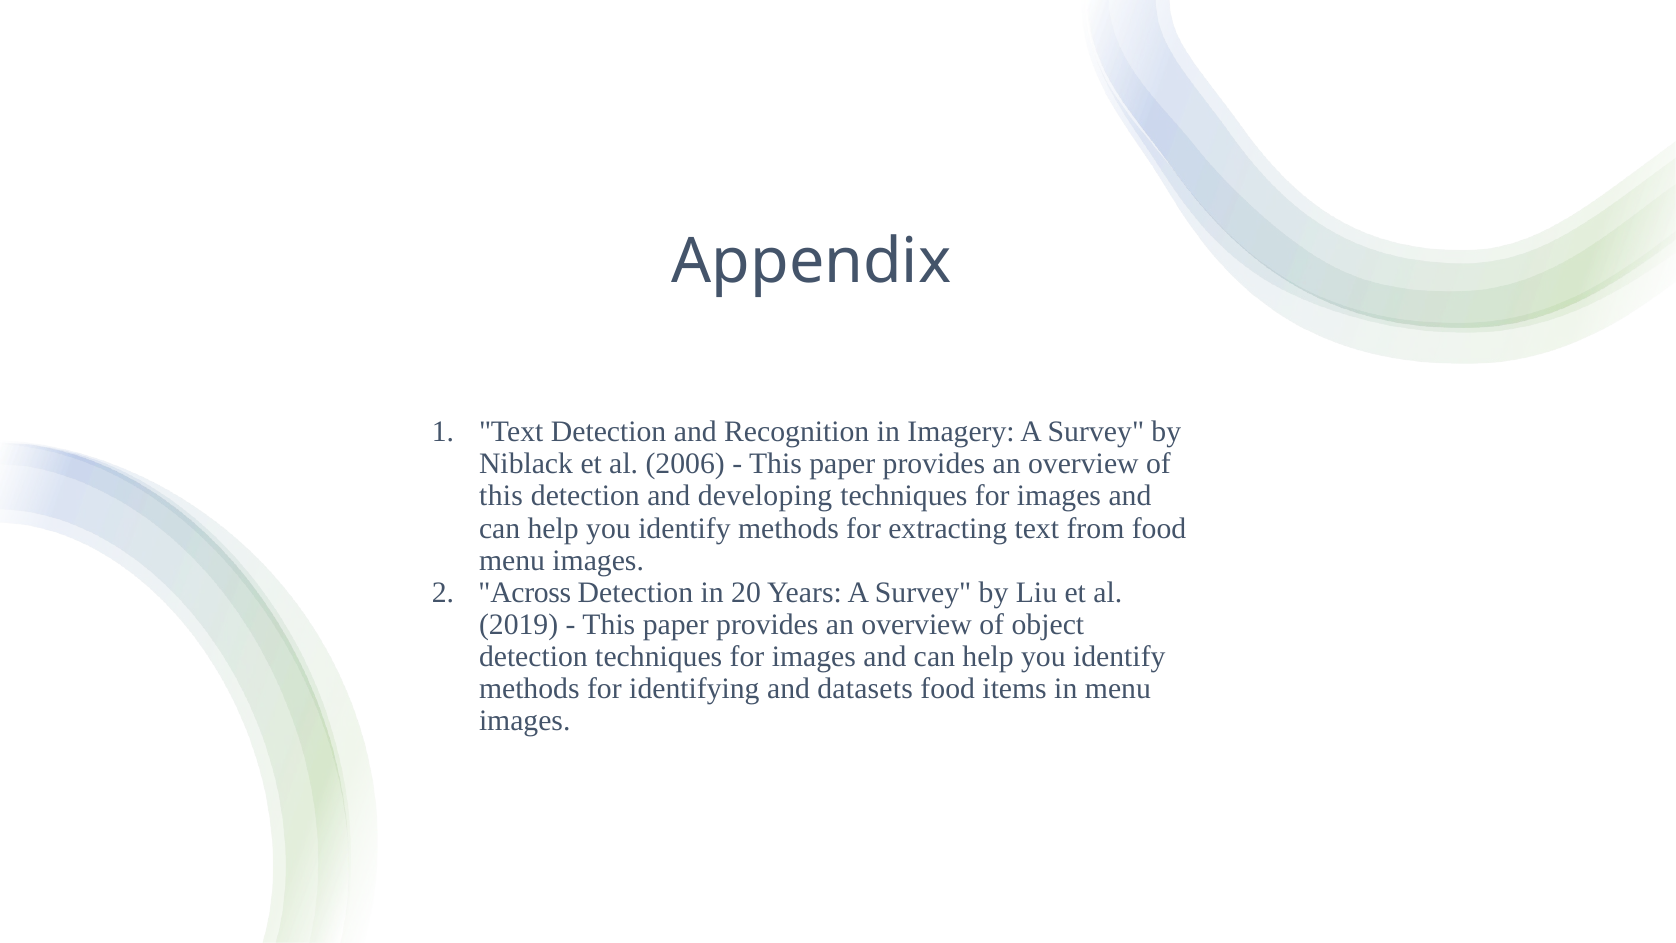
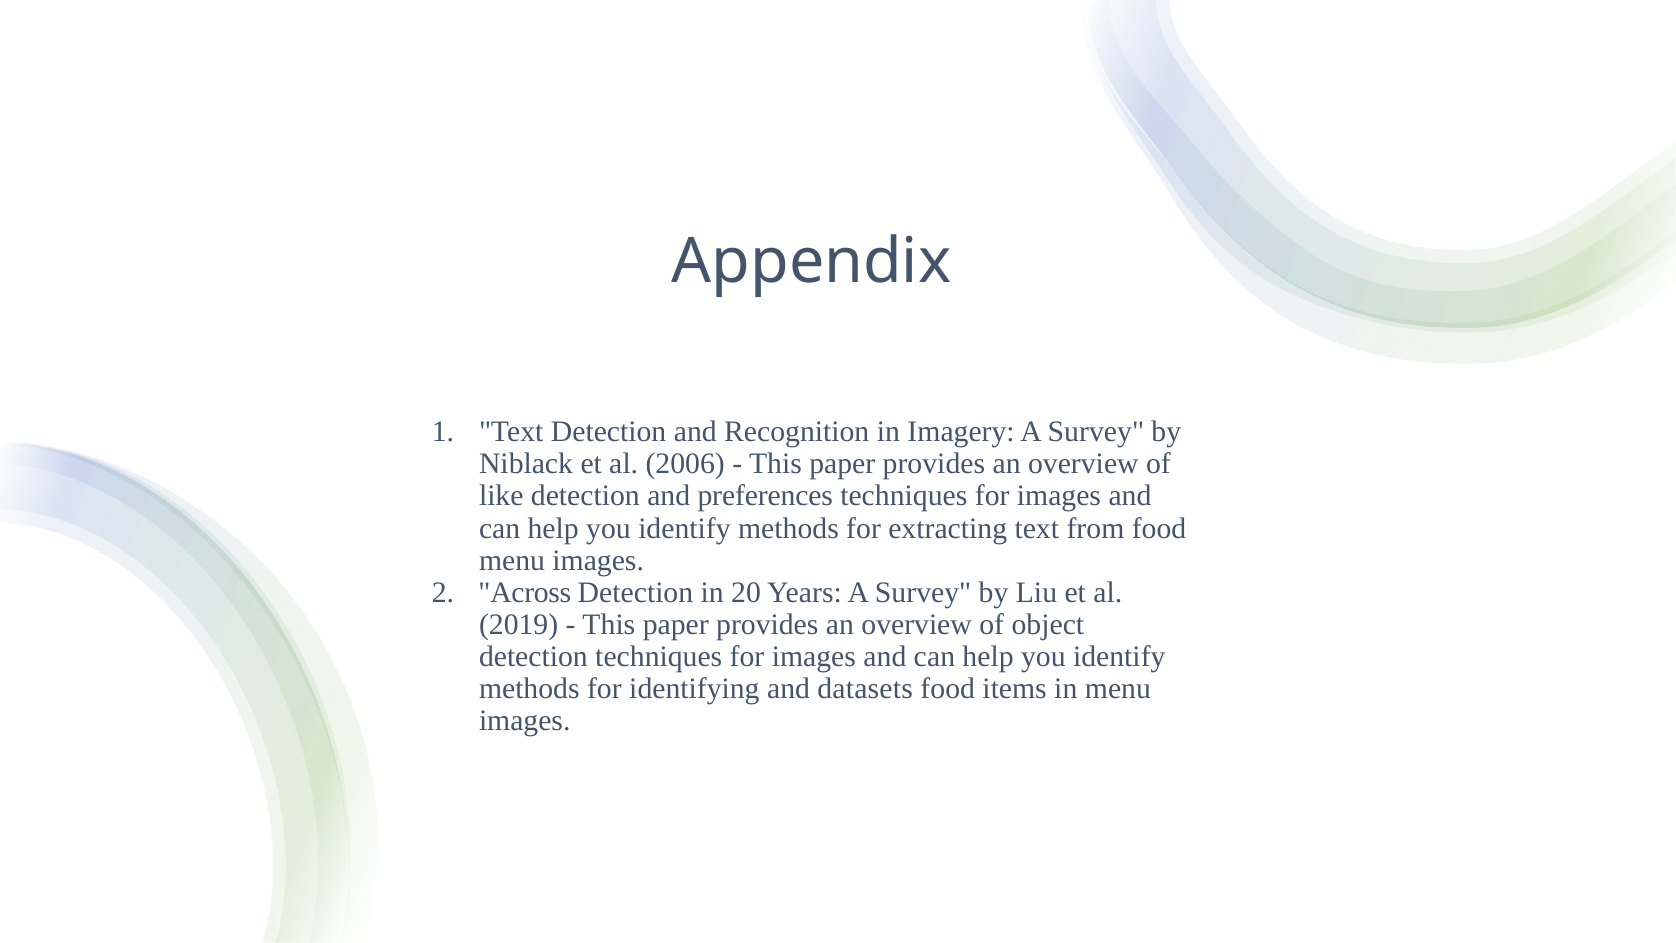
this: this -> like (501, 496)
developing: developing -> preferences (765, 496)
